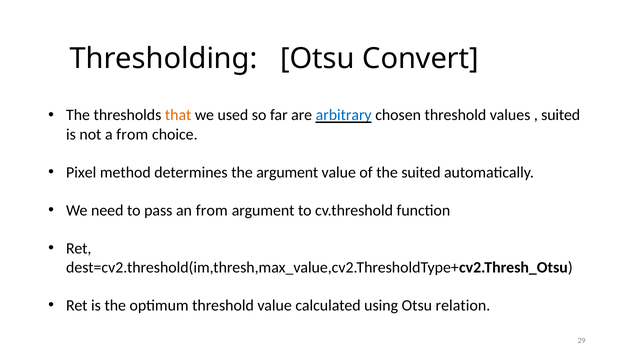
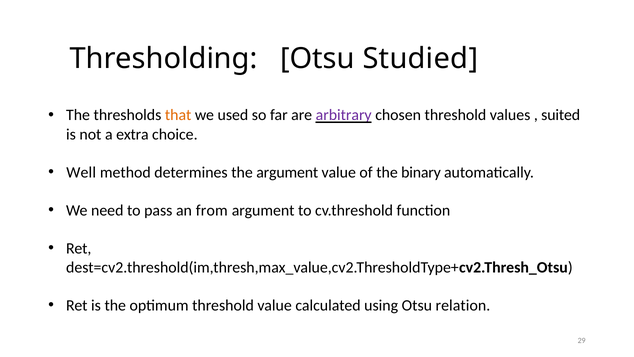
Convert: Convert -> Studied (420, 59)
arbitrary colour: blue -> purple (344, 115)
a from: from -> extra (132, 134)
Pixel: Pixel -> Well (81, 172)
the suited: suited -> binary (421, 172)
